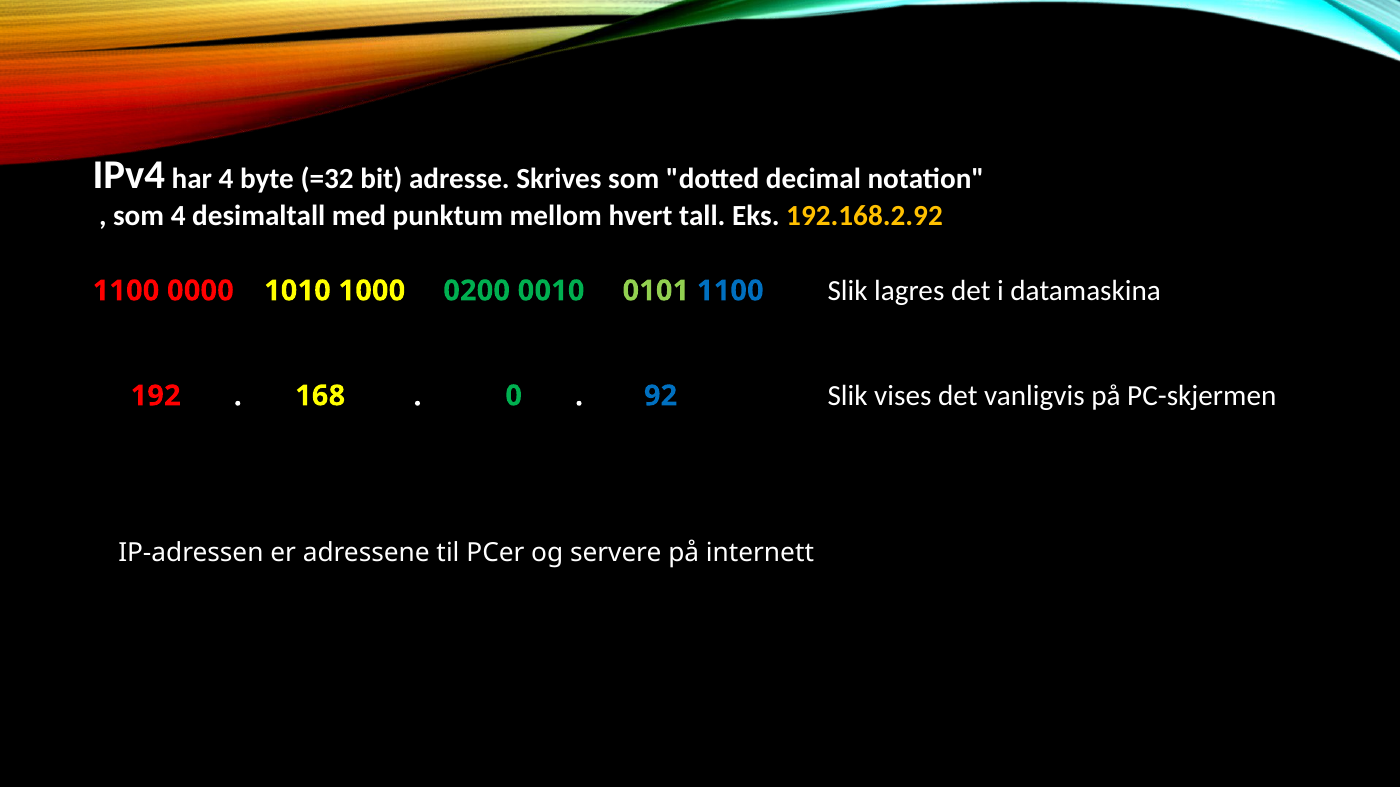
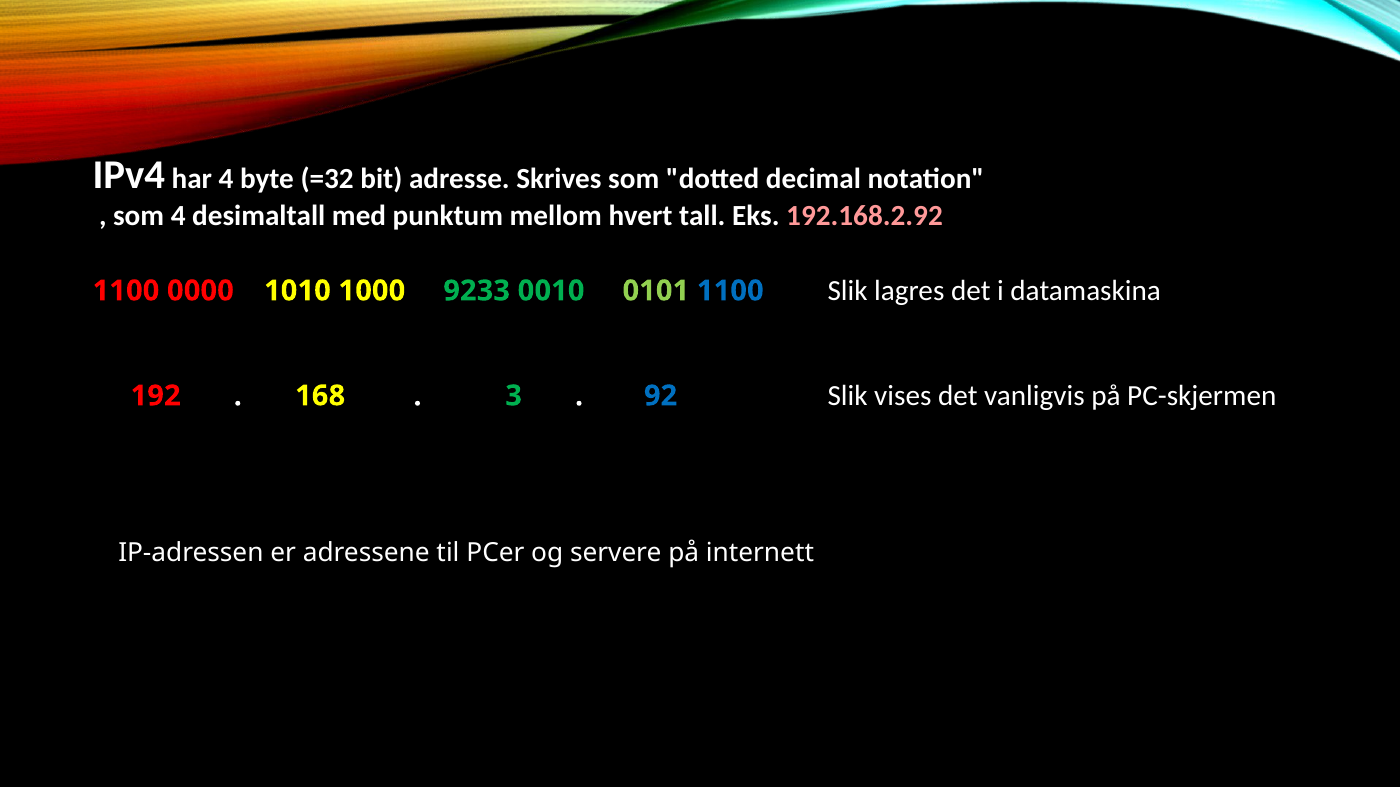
192.168.2.92 colour: yellow -> pink (865, 216)
0200: 0200 -> 9233 (477, 291)
0: 0 -> 3 (514, 396)
